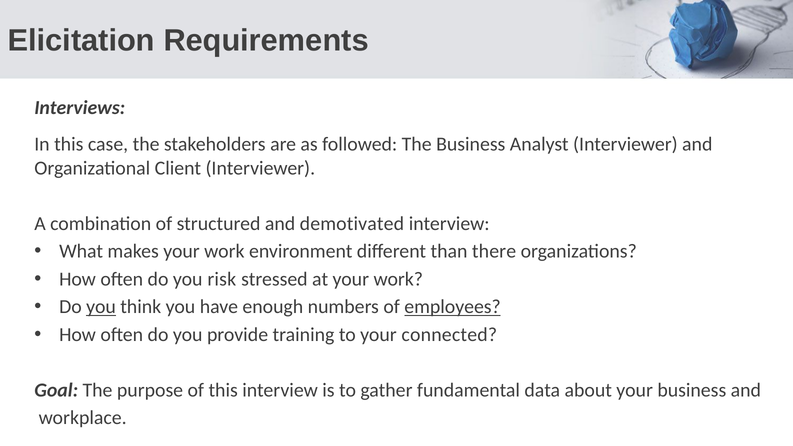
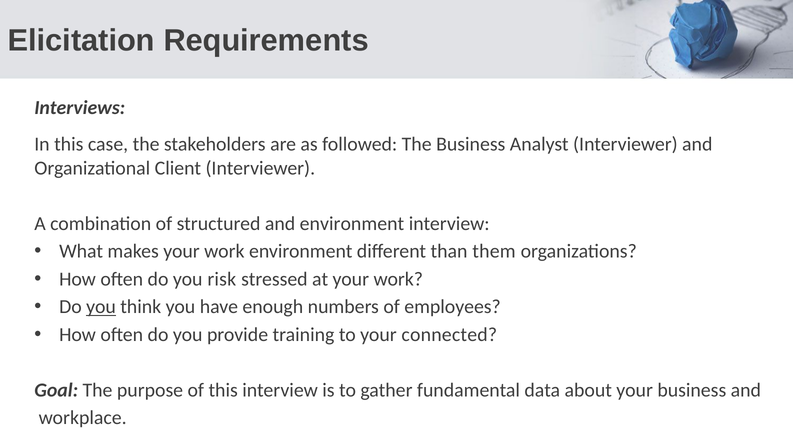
and demotivated: demotivated -> environment (352, 224)
there: there -> them (494, 251)
employees underline: present -> none (453, 307)
